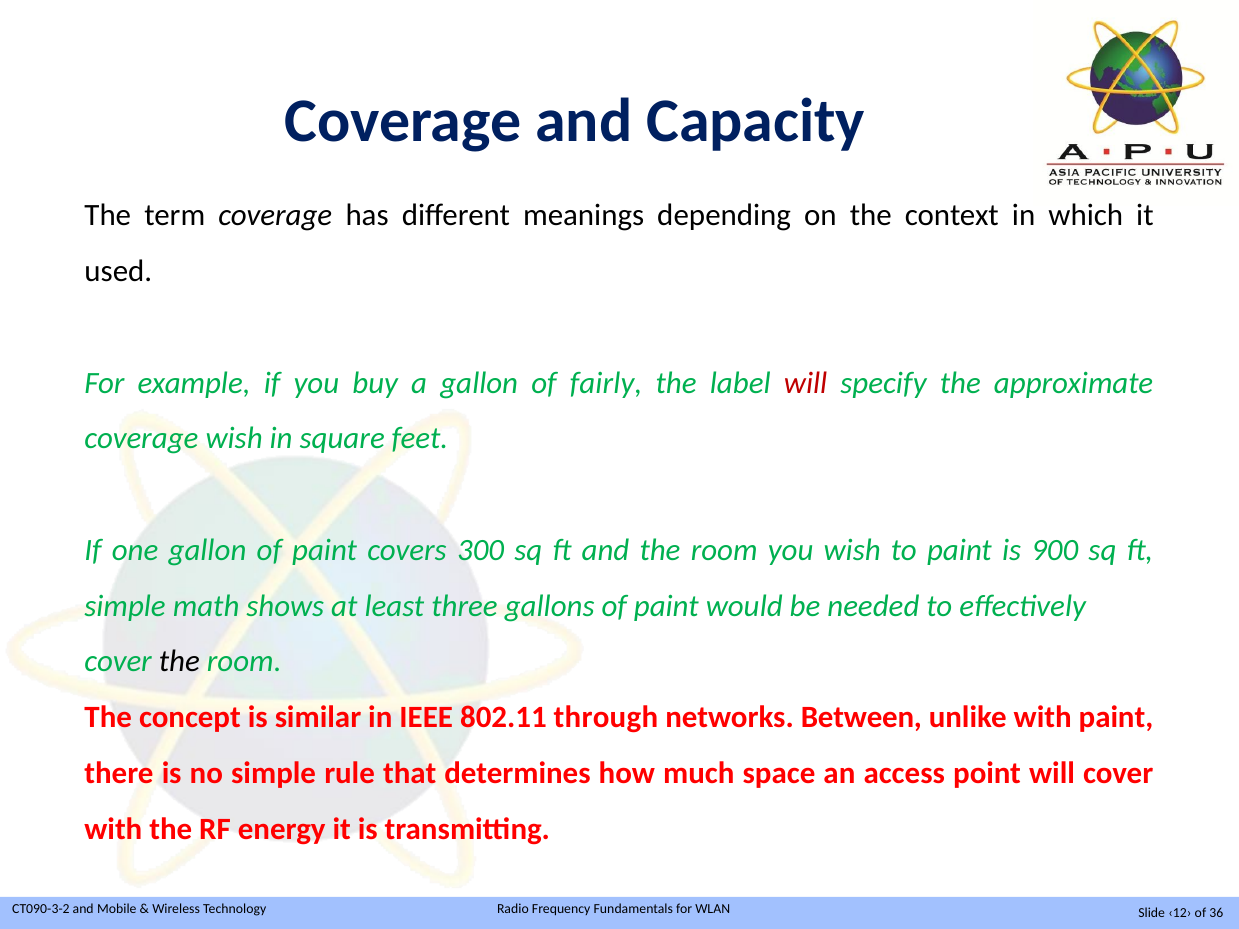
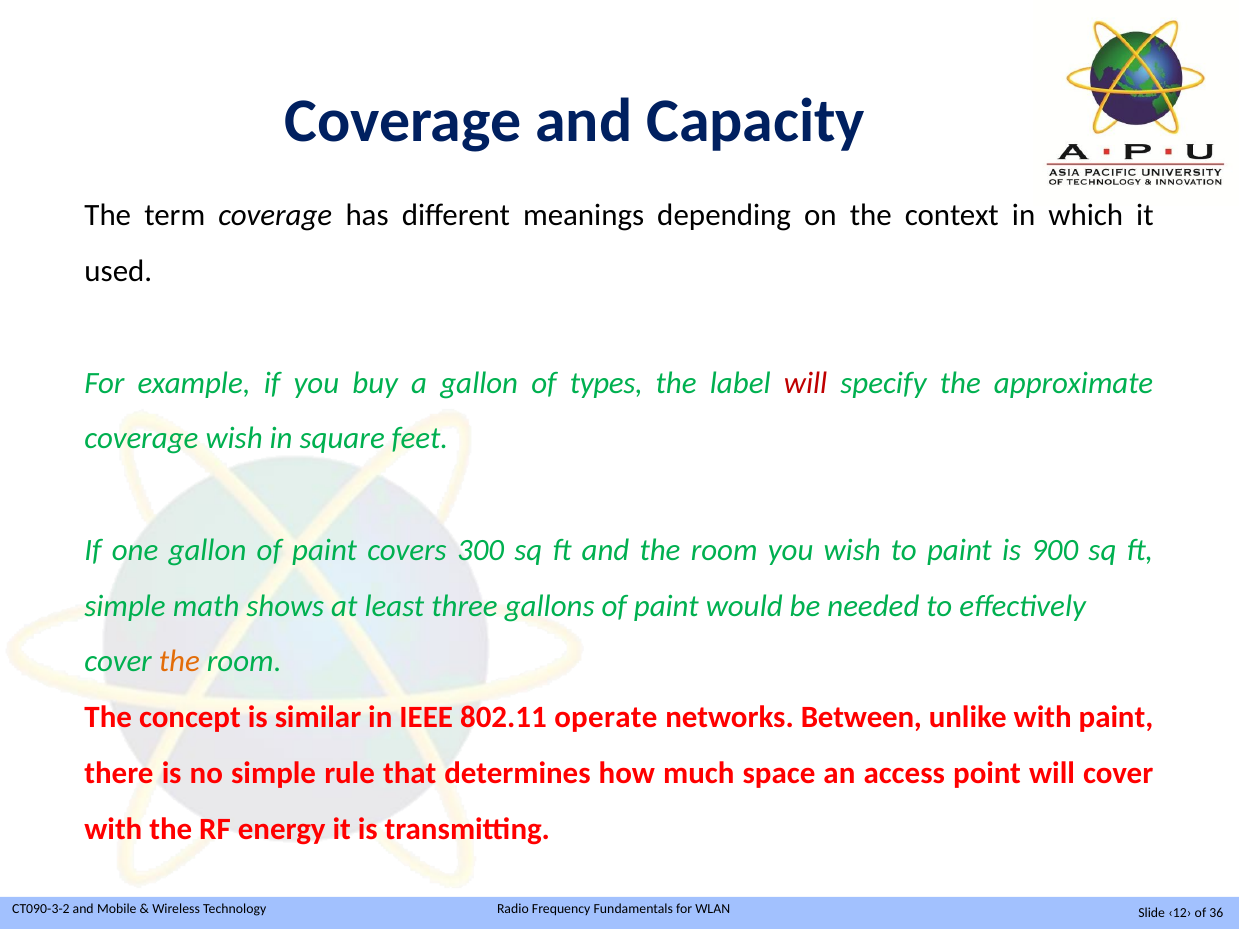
fairly: fairly -> types (606, 383)
the colour: black -> orange (179, 662)
through: through -> operate (606, 718)
